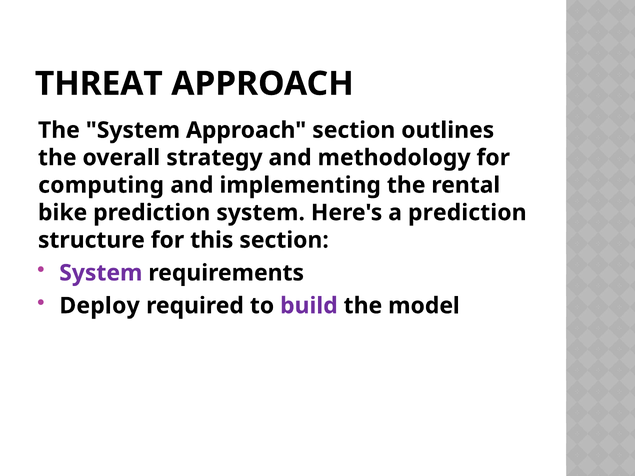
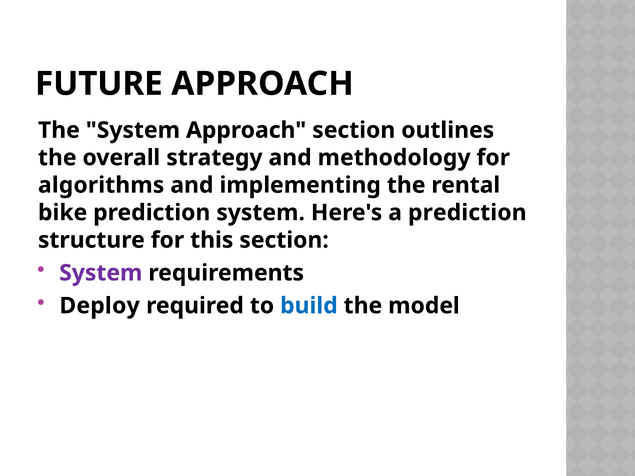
THREAT: THREAT -> FUTURE (99, 84)
computing: computing -> algorithms (101, 185)
build colour: purple -> blue (309, 306)
